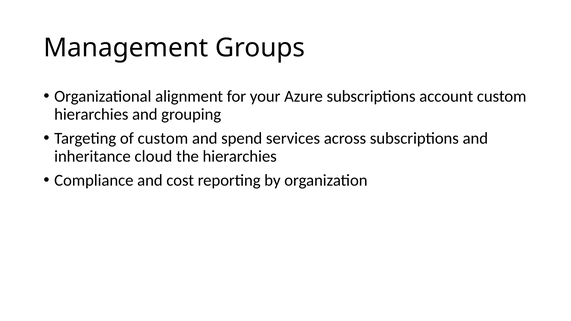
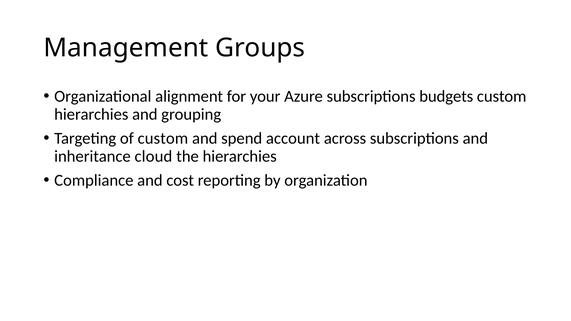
account: account -> budgets (446, 97)
services: services -> account (293, 138)
